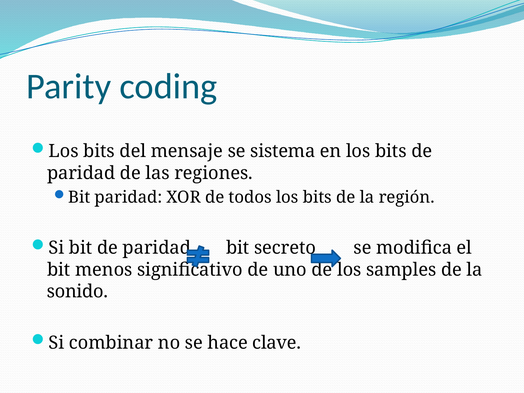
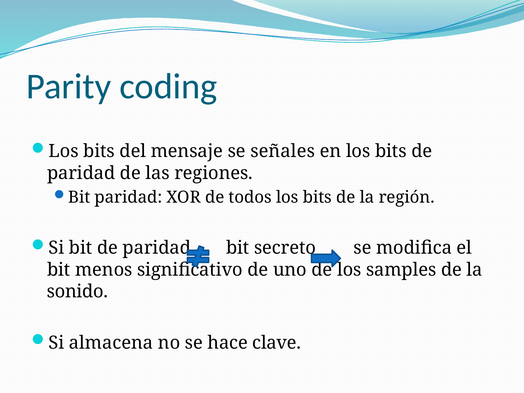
sistema: sistema -> señales (283, 151)
combinar: combinar -> almacena (111, 343)
